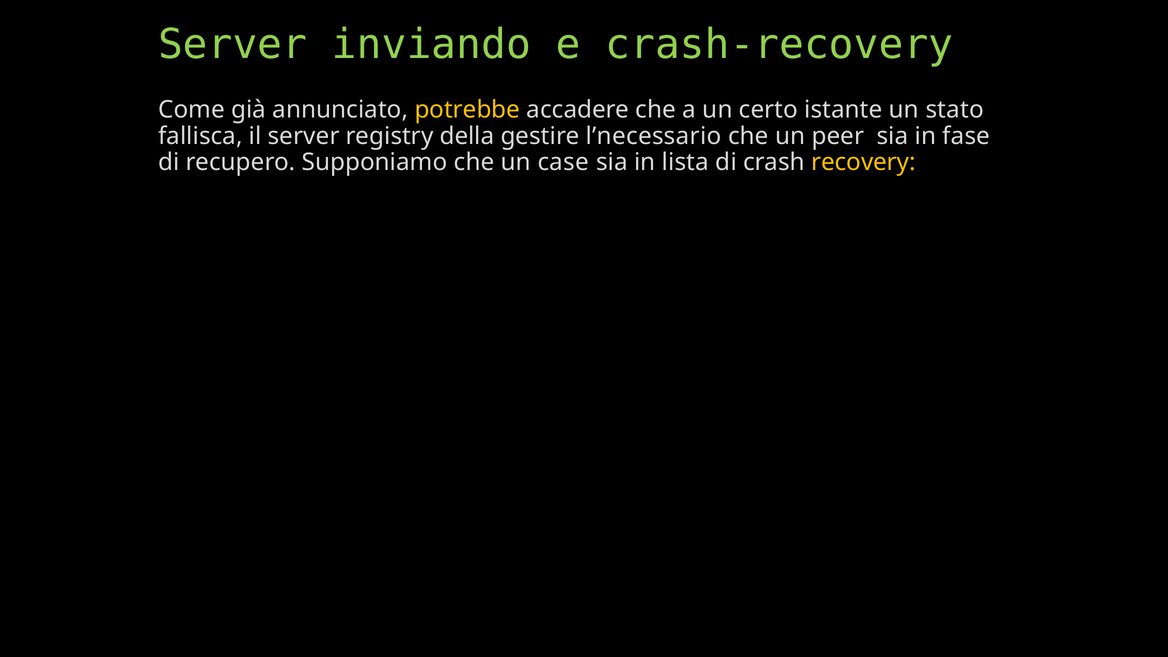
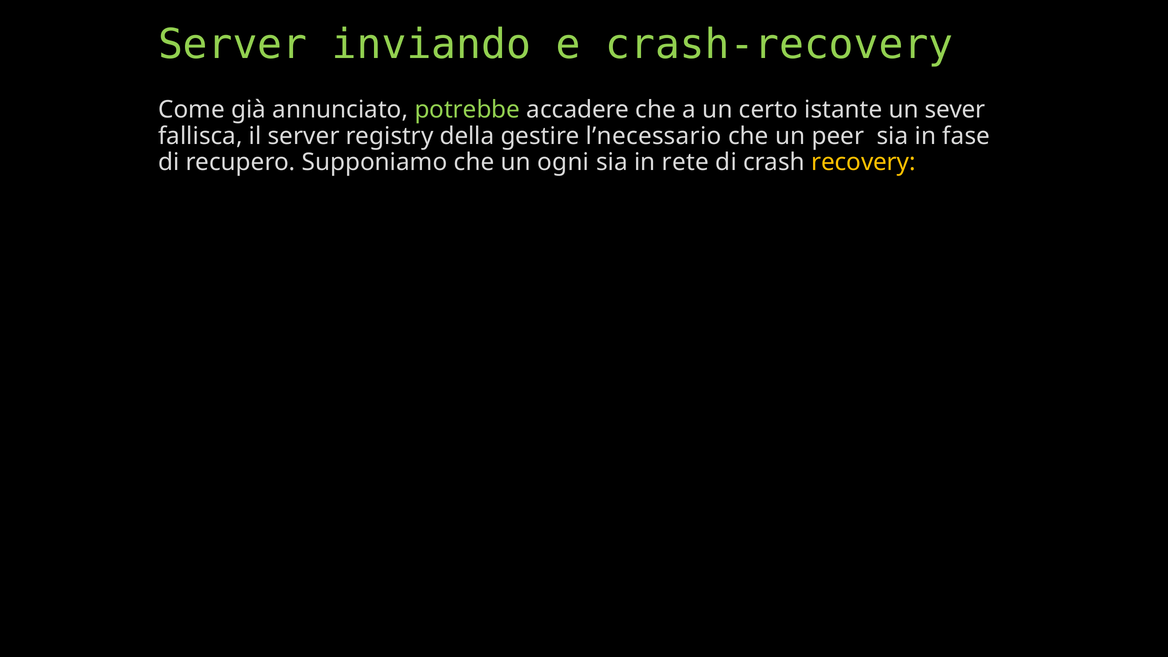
potrebbe colour: yellow -> light green (467, 110)
stato: stato -> sever (955, 110)
case: case -> ogni (563, 162)
lista: lista -> rete (685, 162)
